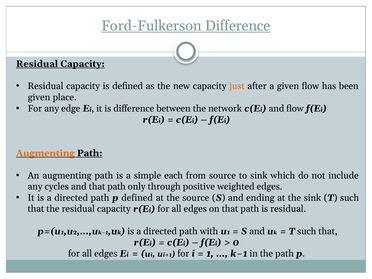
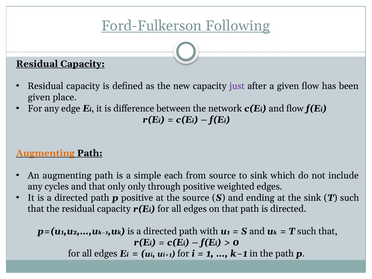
Ford-Fulkerson Difference: Difference -> Following (238, 26)
just colour: orange -> purple (237, 86)
and that path: path -> only (116, 187)
p defined: defined -> positive (137, 198)
is residual: residual -> directed (288, 209)
